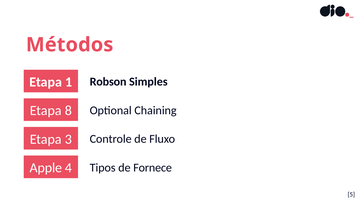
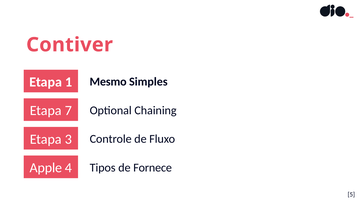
Métodos: Métodos -> Contiver (70, 45)
Robson: Robson -> Mesmo (108, 82)
8: 8 -> 7 (68, 111)
